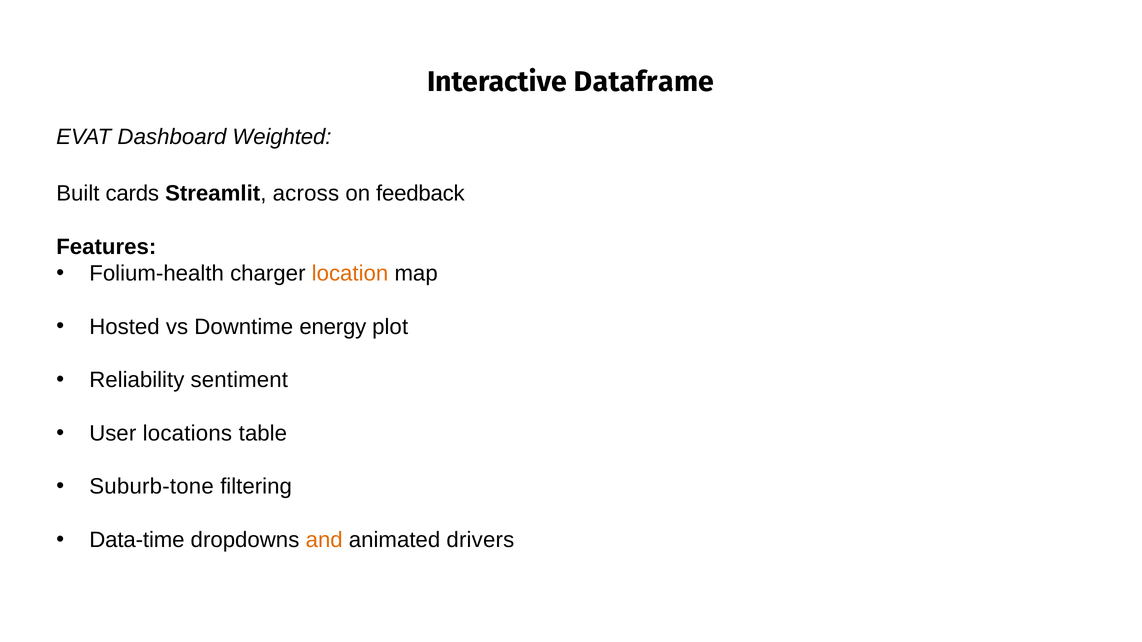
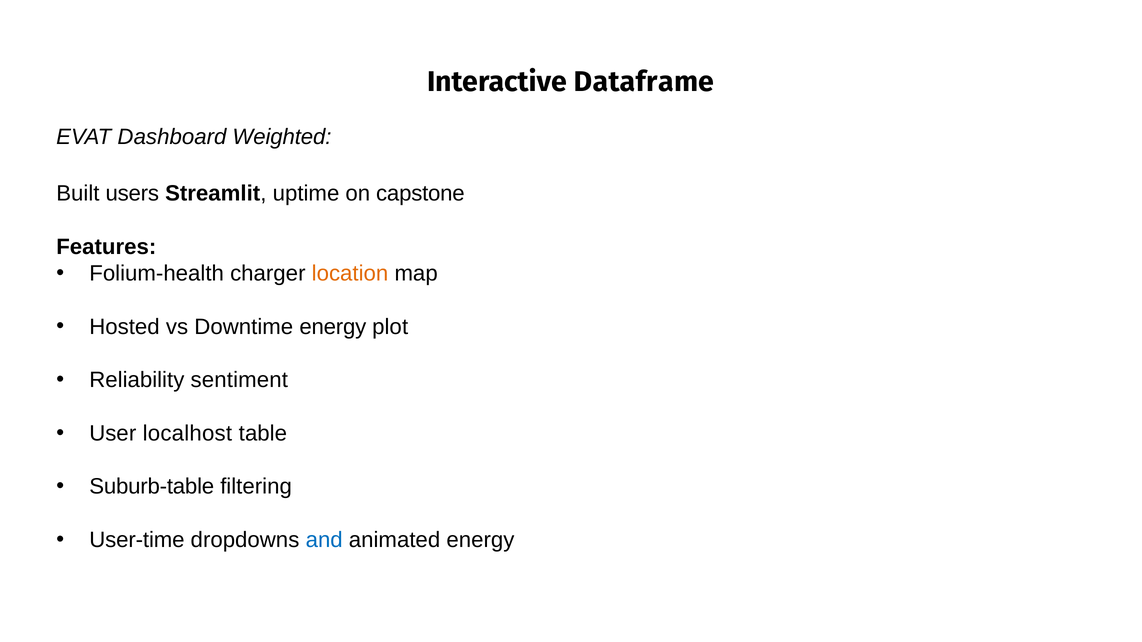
cards: cards -> users (132, 194)
across: across -> uptime (306, 194)
feedback: feedback -> capstone (420, 194)
locations: locations -> localhost (187, 434)
Suburb-tone: Suburb-tone -> Suburb-table (152, 487)
Data-time: Data-time -> User-time (137, 540)
and colour: orange -> blue (324, 540)
animated drivers: drivers -> energy (480, 540)
